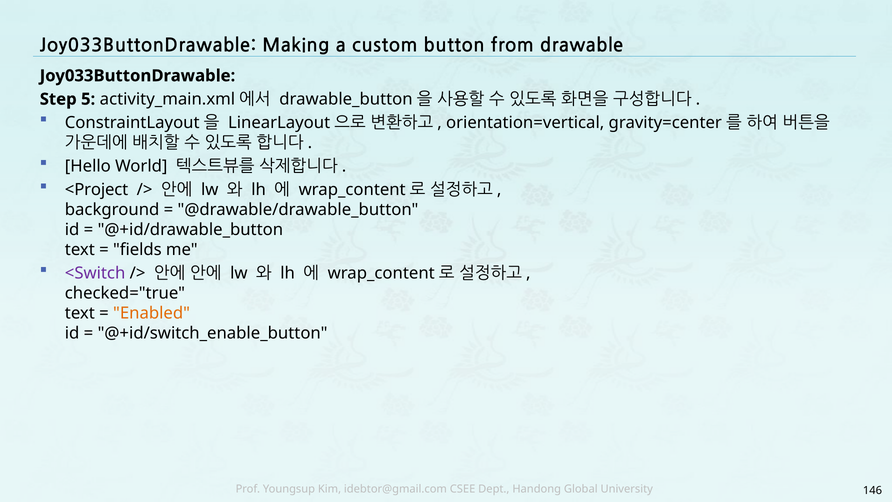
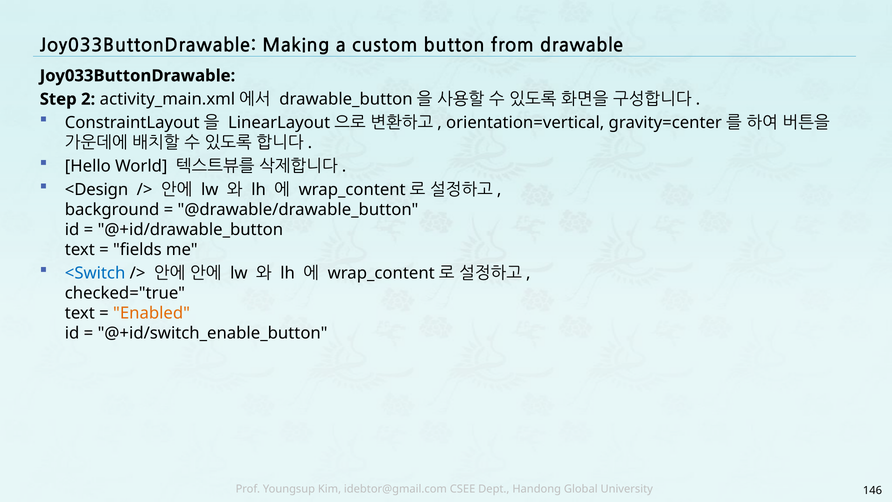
5: 5 -> 2 (88, 99)
<Project: <Project -> <Design (97, 189)
<Switch colour: purple -> blue (95, 273)
